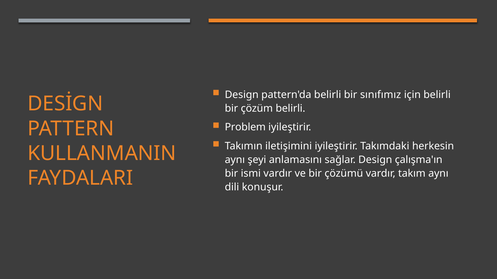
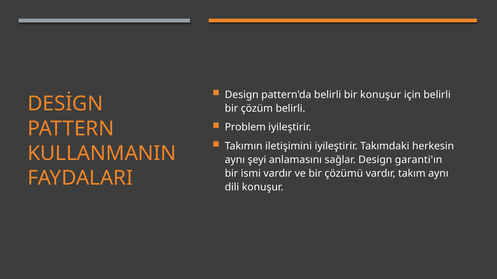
bir sınıfımız: sınıfımız -> konuşur (381, 95)
çalışma'ın: çalışma'ın -> garanti'ın (419, 160)
